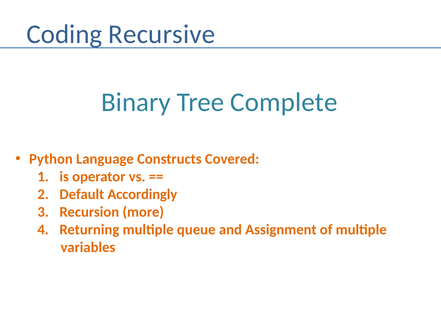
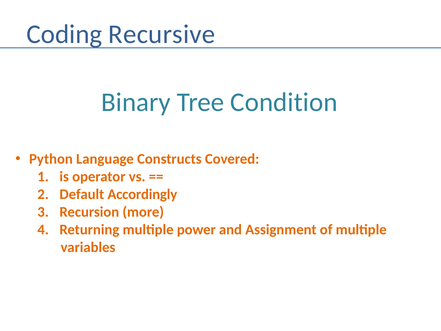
Complete: Complete -> Condition (284, 102)
queue: queue -> power (196, 230)
